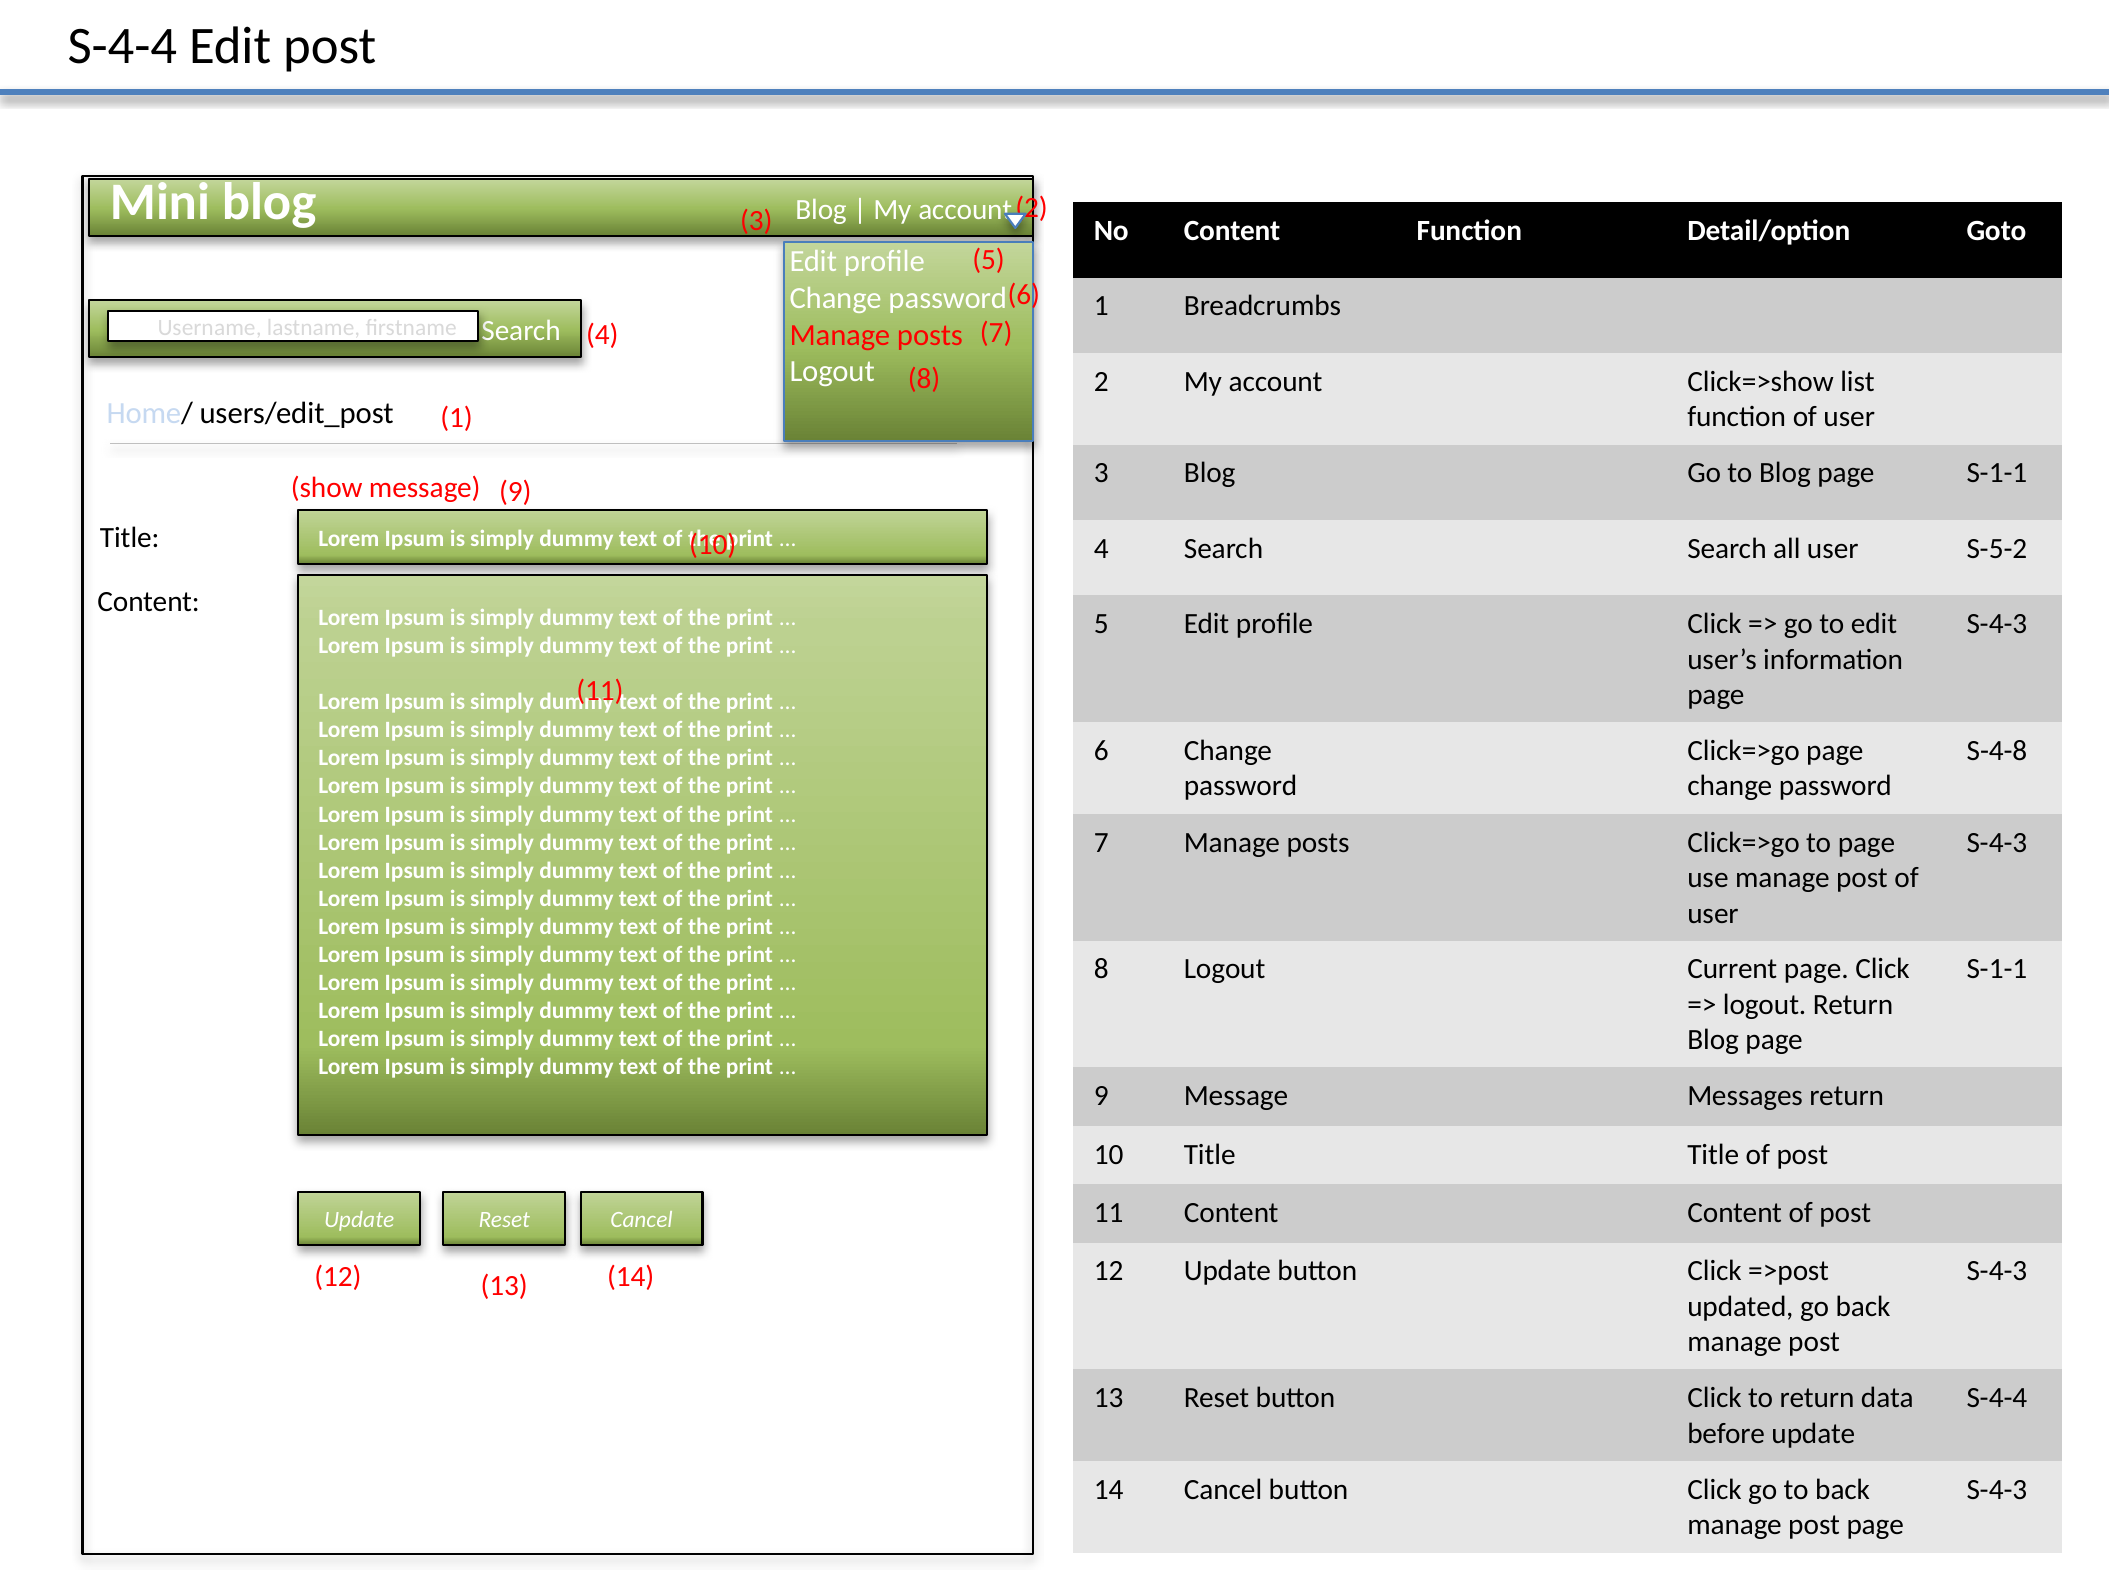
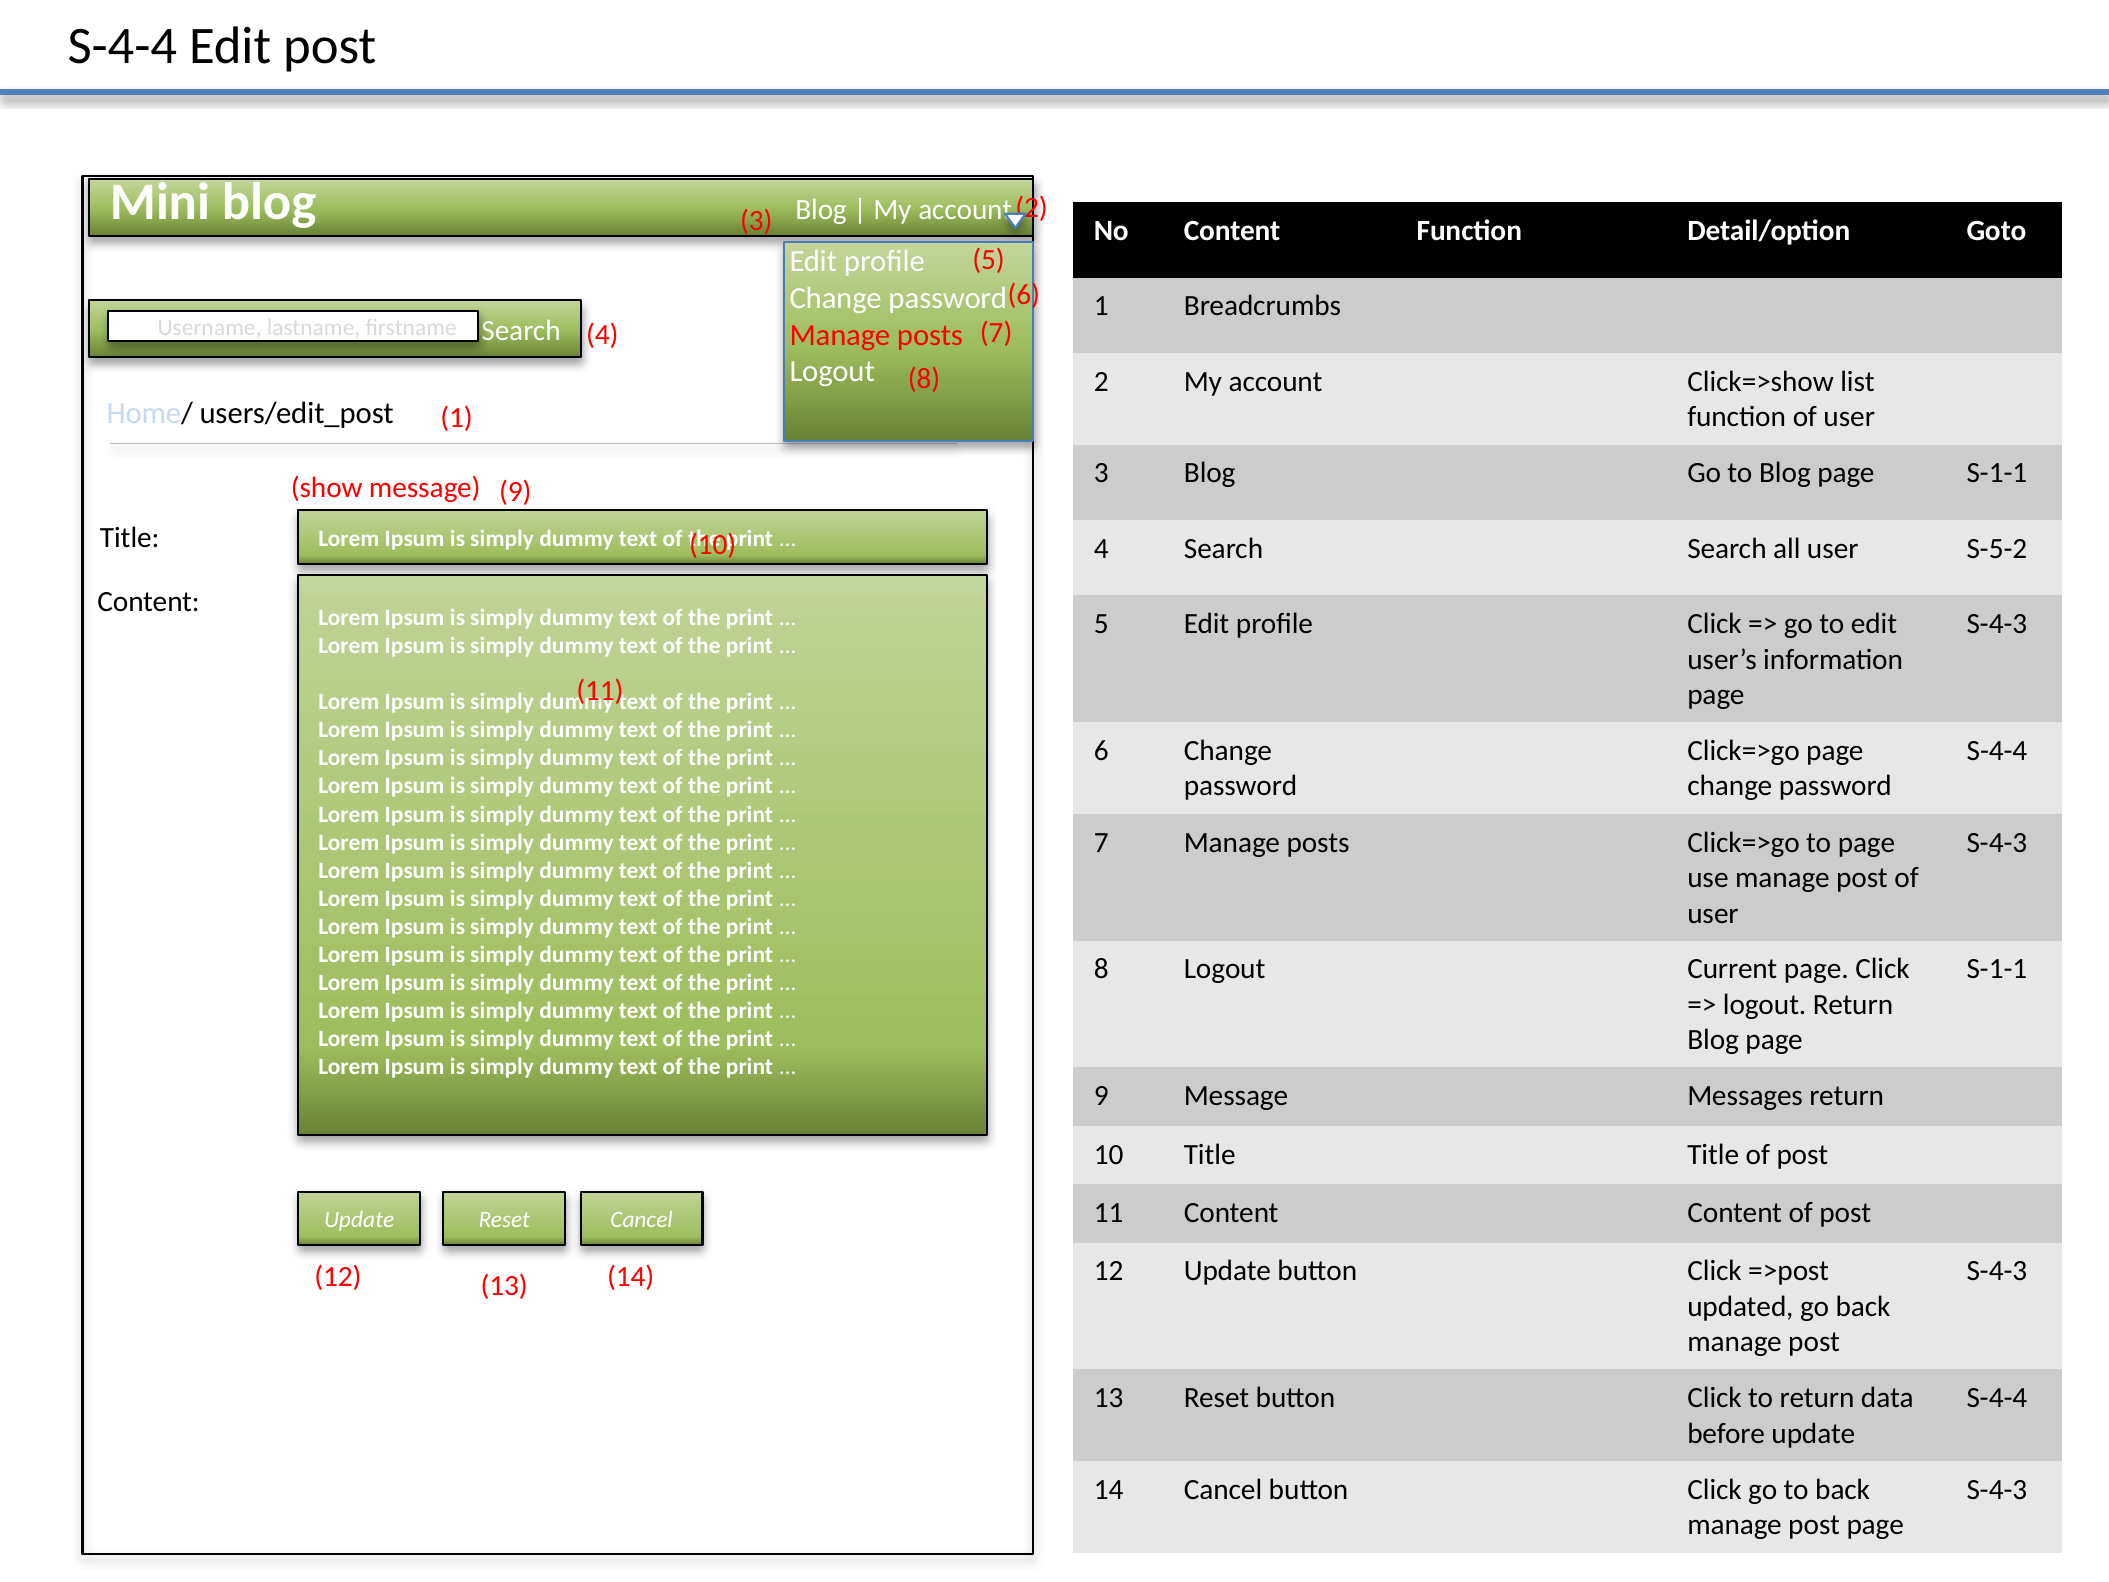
S-4-8: S-4-8 -> S-4-4 (1997, 751)
